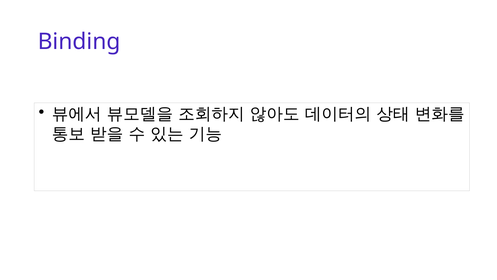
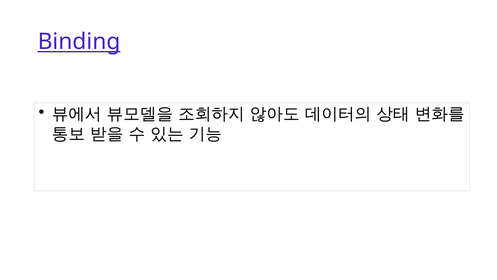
Binding underline: none -> present (79, 42)
